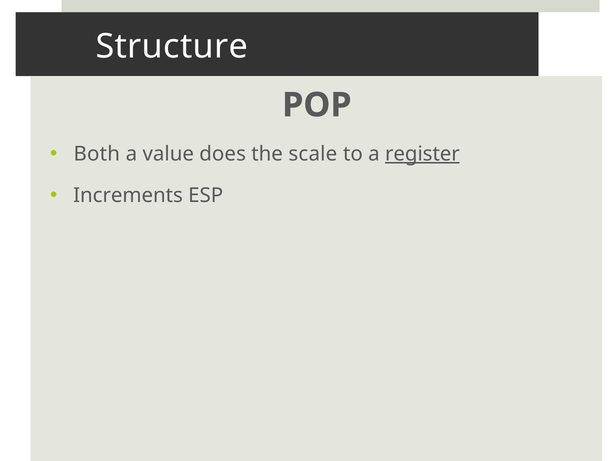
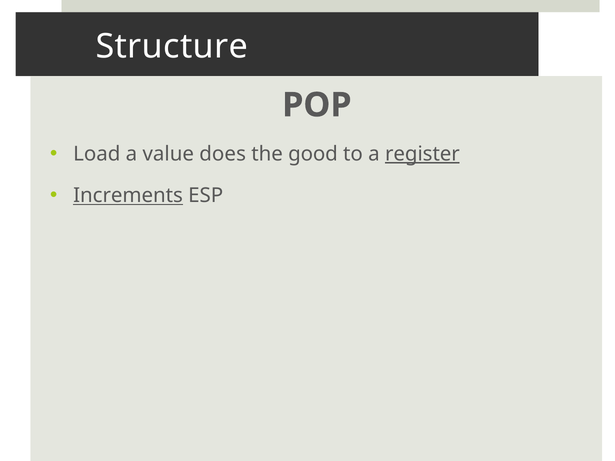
Both: Both -> Load (97, 154)
scale: scale -> good (313, 154)
Increments underline: none -> present (128, 196)
